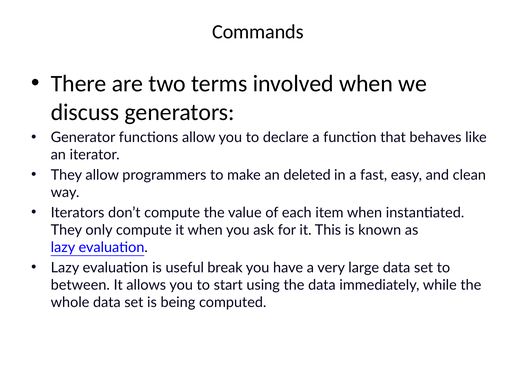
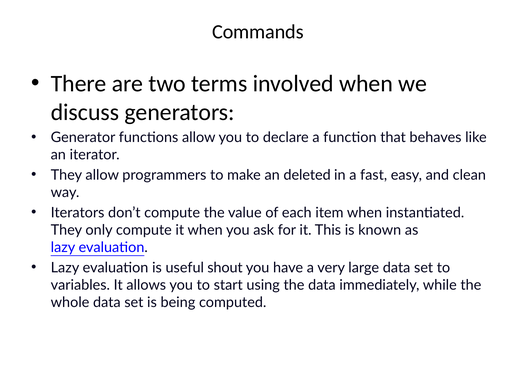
break: break -> shout (225, 268)
between: between -> variables (80, 285)
